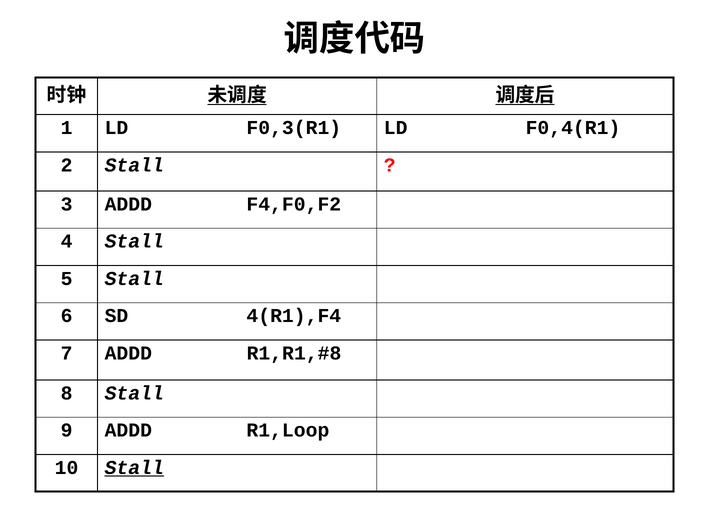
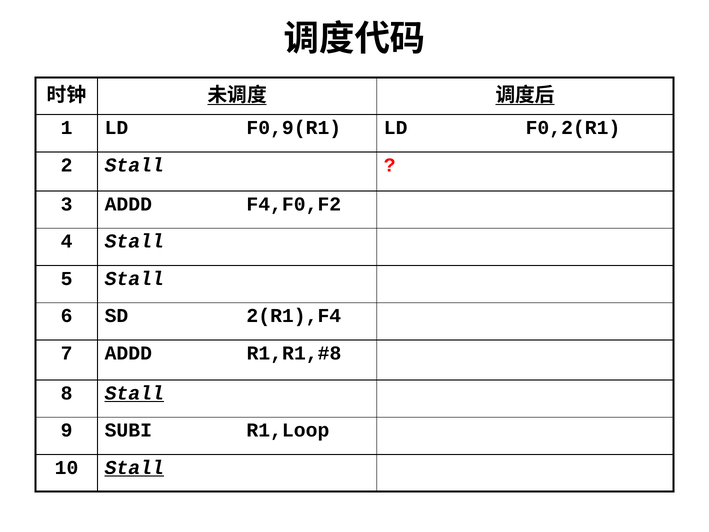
F0,3(R1: F0,3(R1 -> F0,9(R1 (294, 128)
F0,4(R1: F0,4(R1 -> F0,2(R1 (573, 128)
4(R1),F4: 4(R1),F4 -> 2(R1),F4 (294, 316)
Stall underline: none -> present (134, 393)
9 ADDD: ADDD -> SUBI (128, 430)
